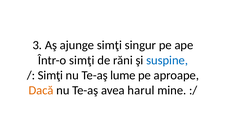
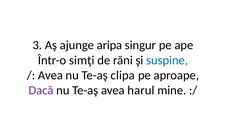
ajunge simţi: simţi -> aripa (109, 45)
Simţi: Simţi -> Avea (50, 75)
lume: lume -> clipa (123, 75)
Dacă colour: orange -> purple (41, 90)
